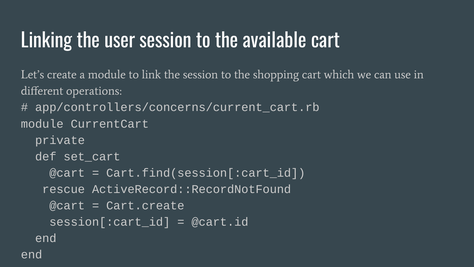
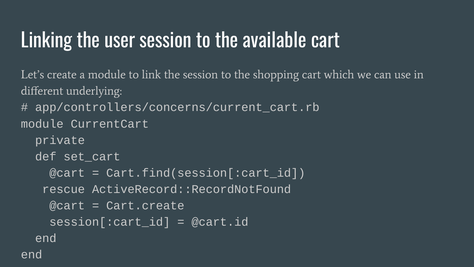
operations: operations -> underlying (94, 91)
